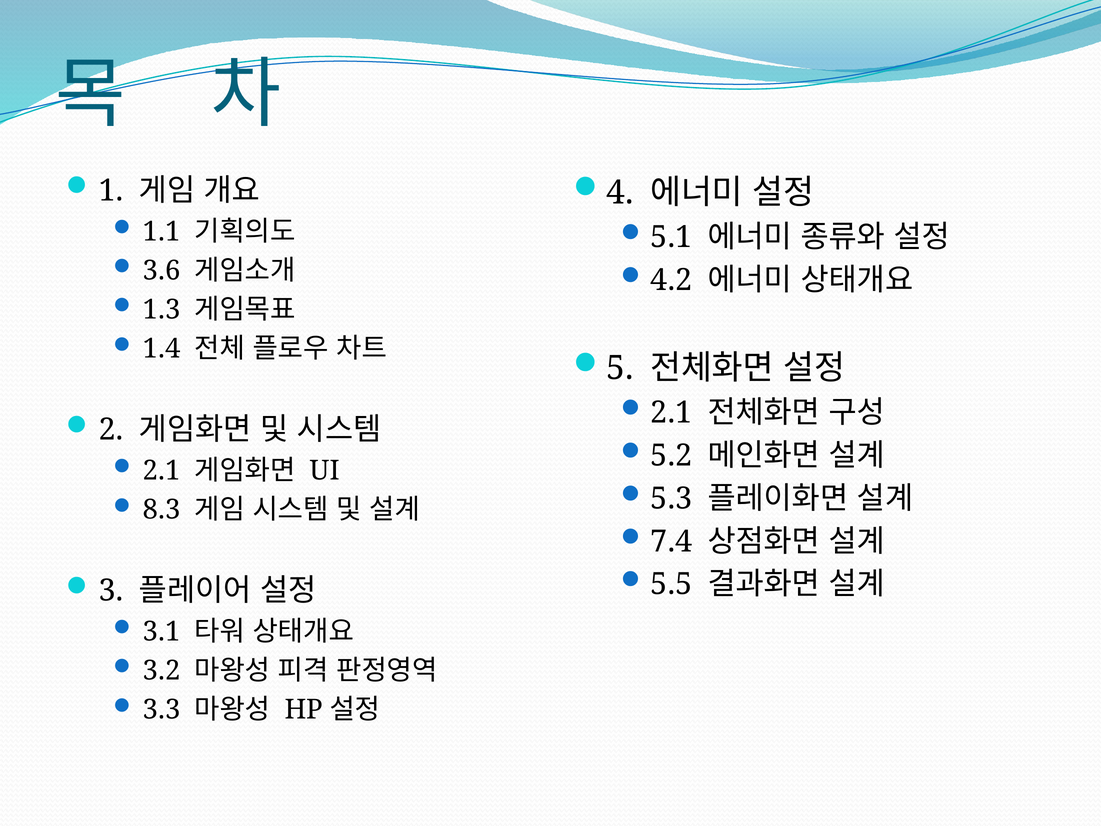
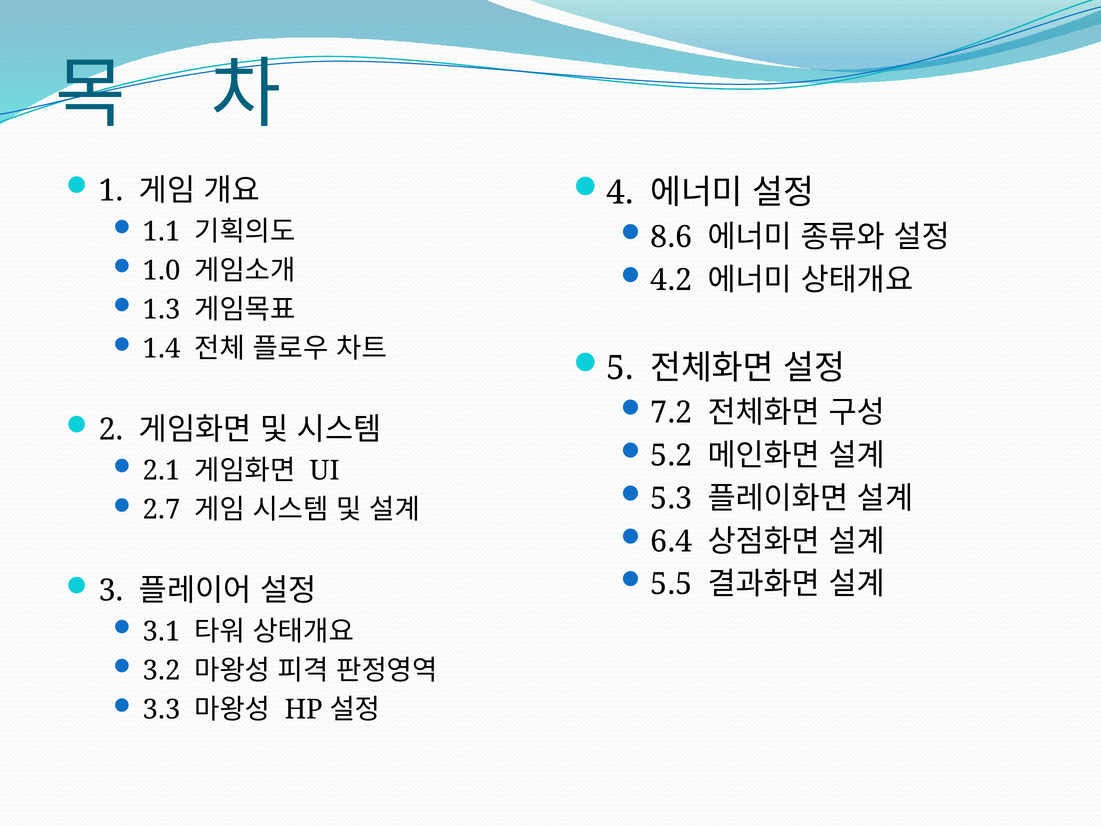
5.1: 5.1 -> 8.6 (671, 237)
3.6: 3.6 -> 1.0 (162, 271)
2.1: 2.1 -> 7.2 (671, 413)
8.3: 8.3 -> 2.7 (162, 510)
7.4: 7.4 -> 6.4 (671, 541)
